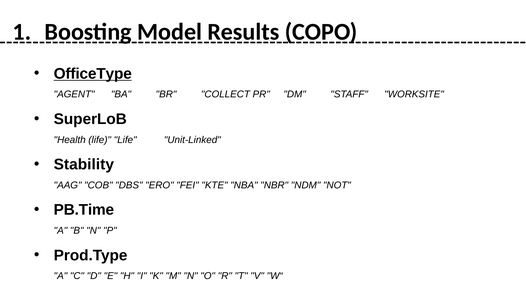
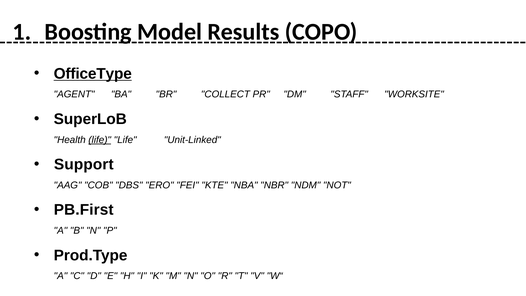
life underline: none -> present (100, 140)
Stability: Stability -> Support (84, 164)
PB.Time: PB.Time -> PB.First (84, 210)
